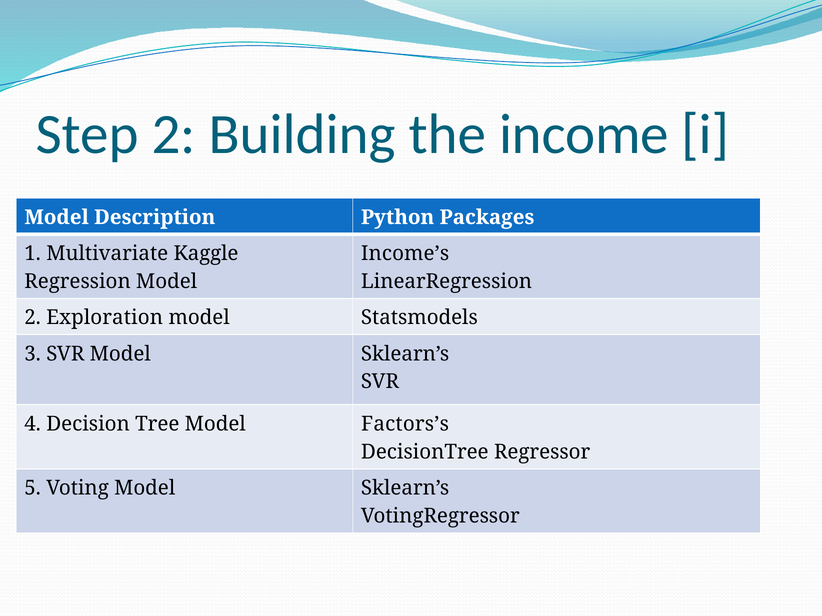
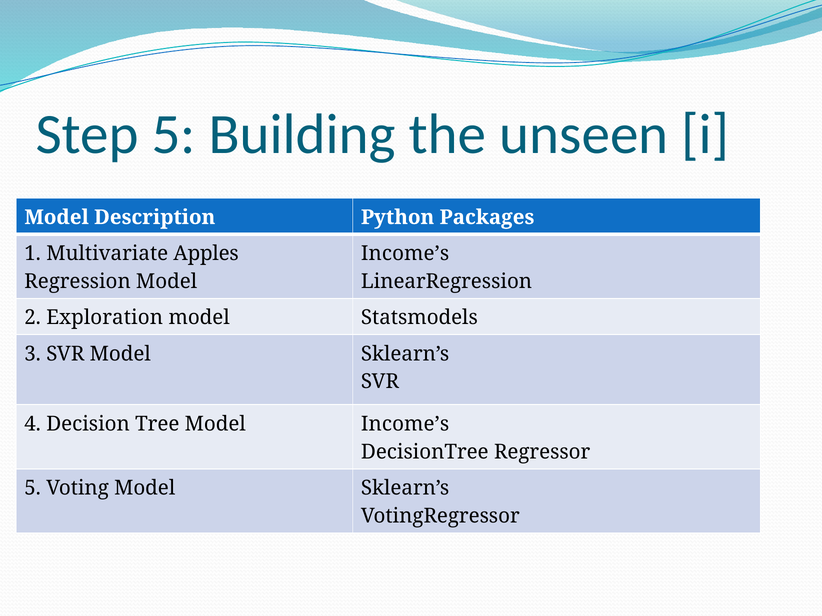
Step 2: 2 -> 5 (174, 135)
income: income -> unseen (584, 135)
Kaggle: Kaggle -> Apples (206, 254)
Tree Model Factors’s: Factors’s -> Income’s (405, 424)
